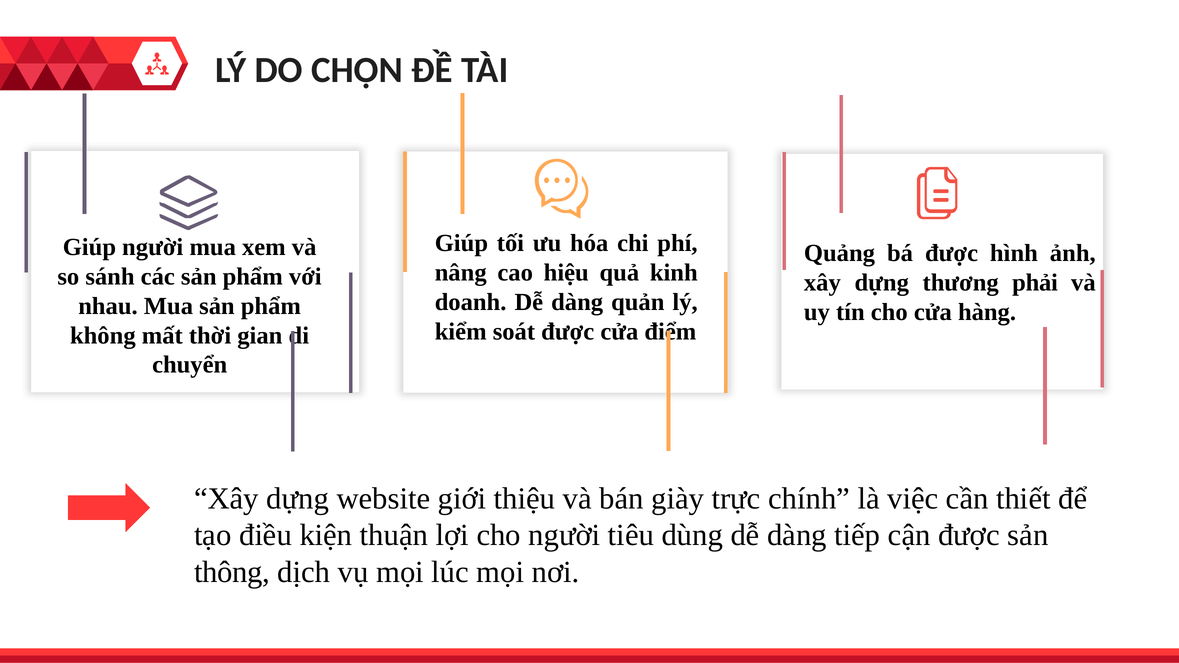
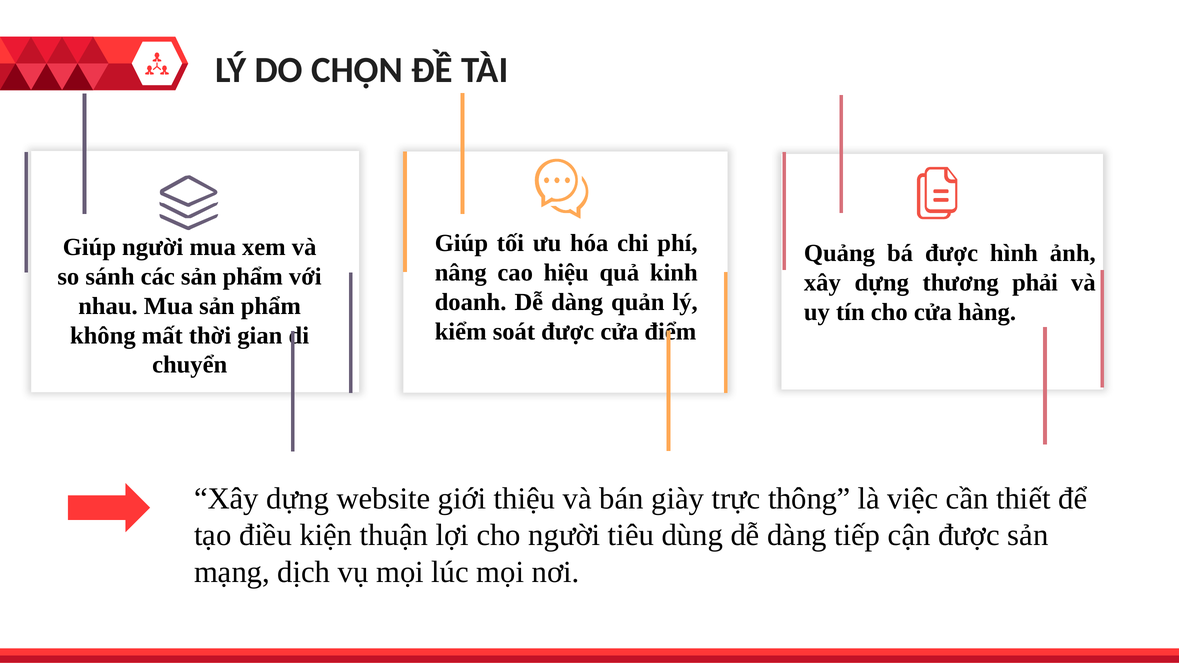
chính: chính -> thông (809, 499)
thông: thông -> mạng (232, 572)
